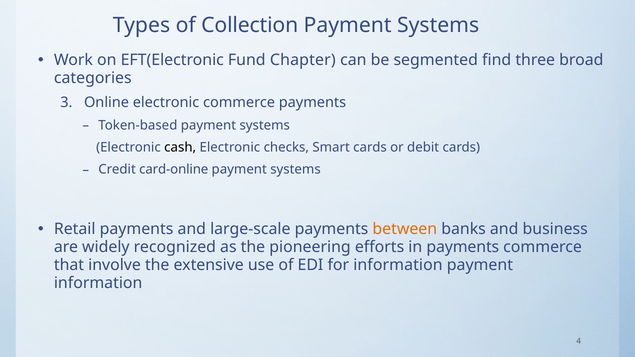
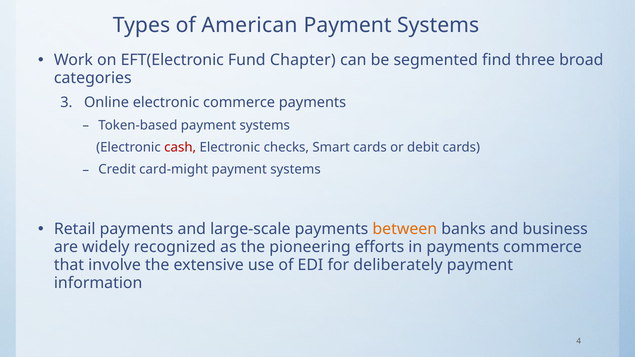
Collection: Collection -> American (250, 25)
cash colour: black -> red (180, 148)
card-online: card-online -> card-might (174, 170)
for information: information -> deliberately (398, 265)
